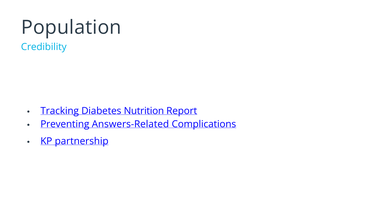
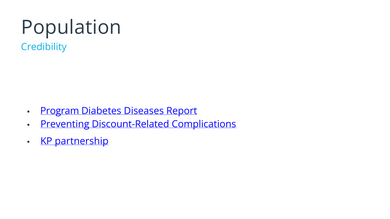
Tracking: Tracking -> Program (60, 111)
Nutrition: Nutrition -> Diseases (144, 111)
Answers-Related: Answers-Related -> Discount-Related (130, 124)
